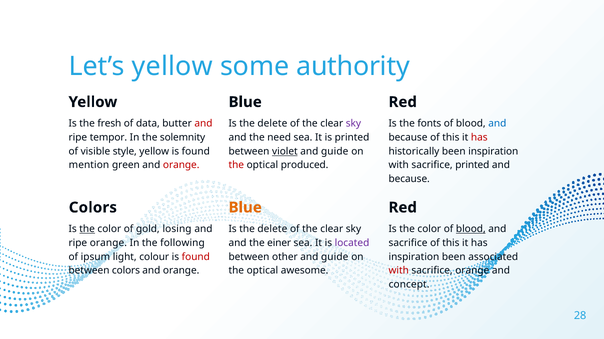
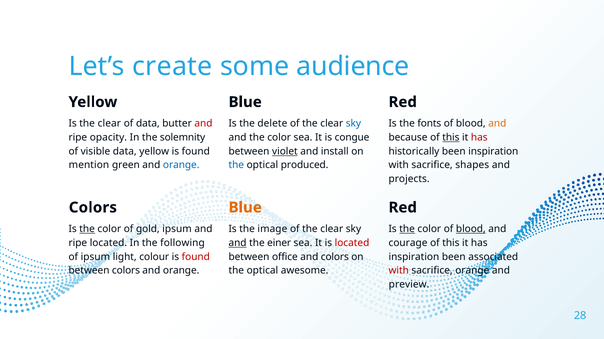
Let’s yellow: yellow -> create (172, 67)
authority: authority -> audience (353, 67)
Is the fresh: fresh -> clear (109, 124)
sky colour: purple -> blue (353, 124)
and colour: blue -> orange (497, 124)
tempor: tempor -> opacity (108, 138)
and the need: need -> color (279, 138)
is printed: printed -> congue (352, 138)
this underline: none -> present (451, 138)
visible style: style -> data (125, 152)
guide: guide -> install (335, 152)
orange colour: red -> blue (181, 166)
the colour: red -> blue (236, 166)
sacrifice printed: printed -> shapes (472, 166)
because: because -> projects (409, 179)
gold losing: losing -> ipsum (177, 230)
delete: delete -> image (272, 230)
the underline: none -> present (407, 230)
ripe orange: orange -> located (108, 243)
and underline: none -> present (238, 243)
located colour: purple -> red (352, 243)
sacrifice: sacrifice -> courage (408, 243)
other: other -> office (285, 257)
guide: guide -> colors (335, 257)
concept: concept -> preview (409, 285)
